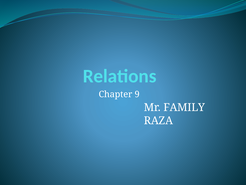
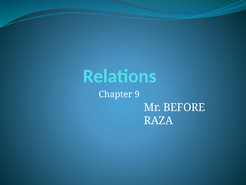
FAMILY: FAMILY -> BEFORE (184, 107)
